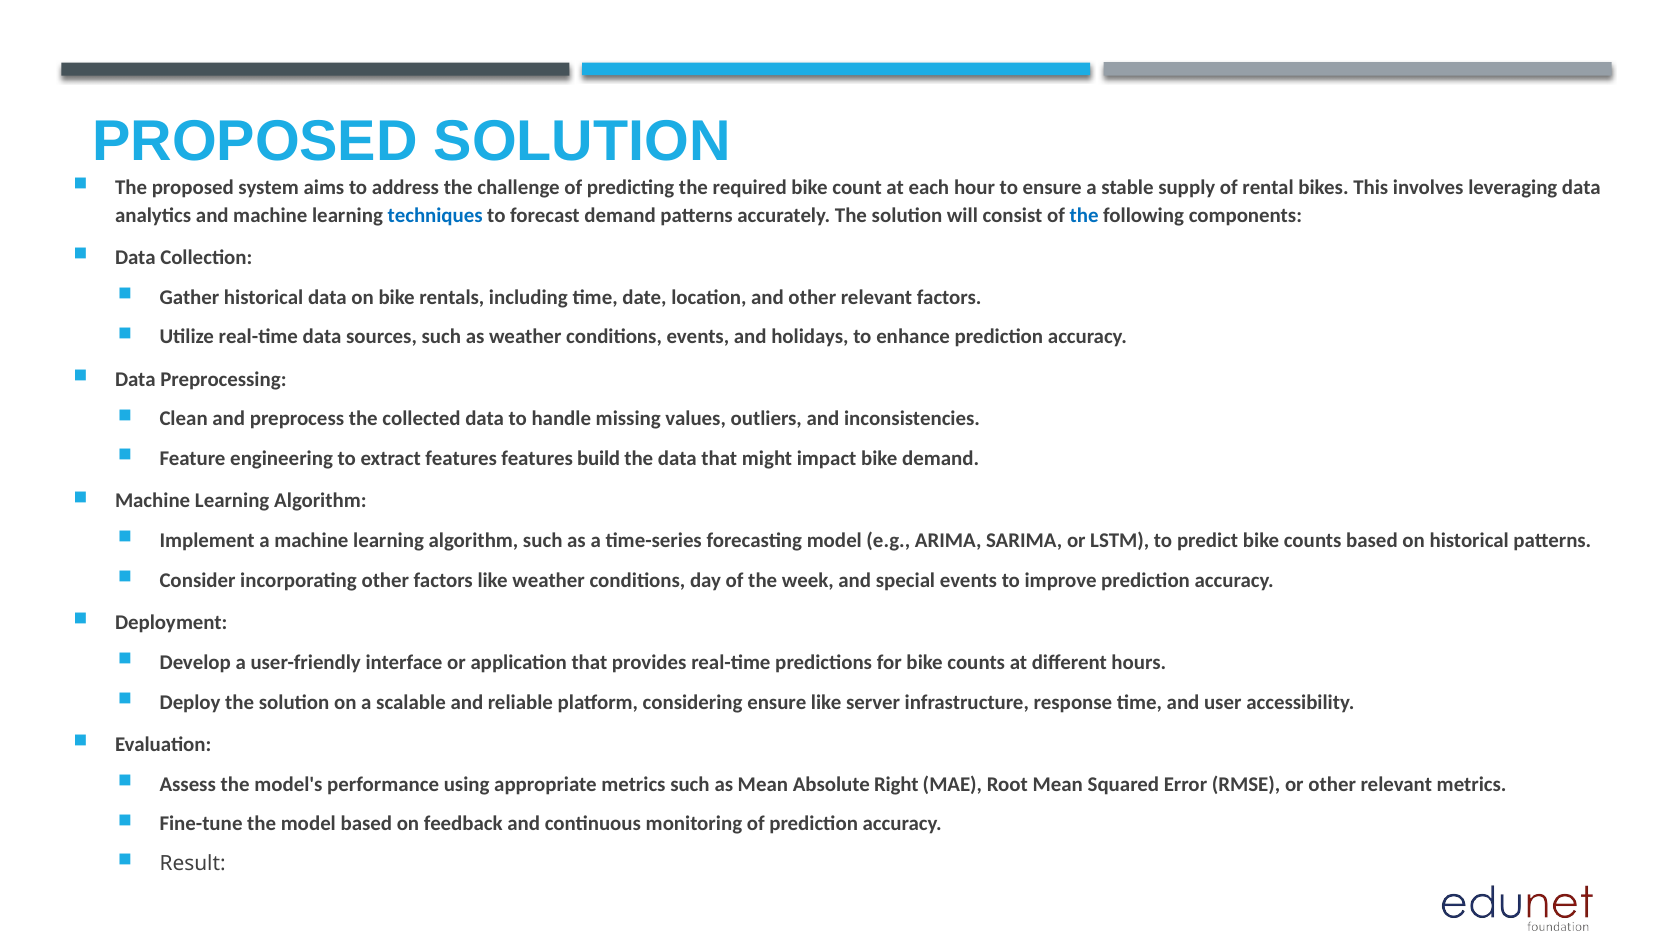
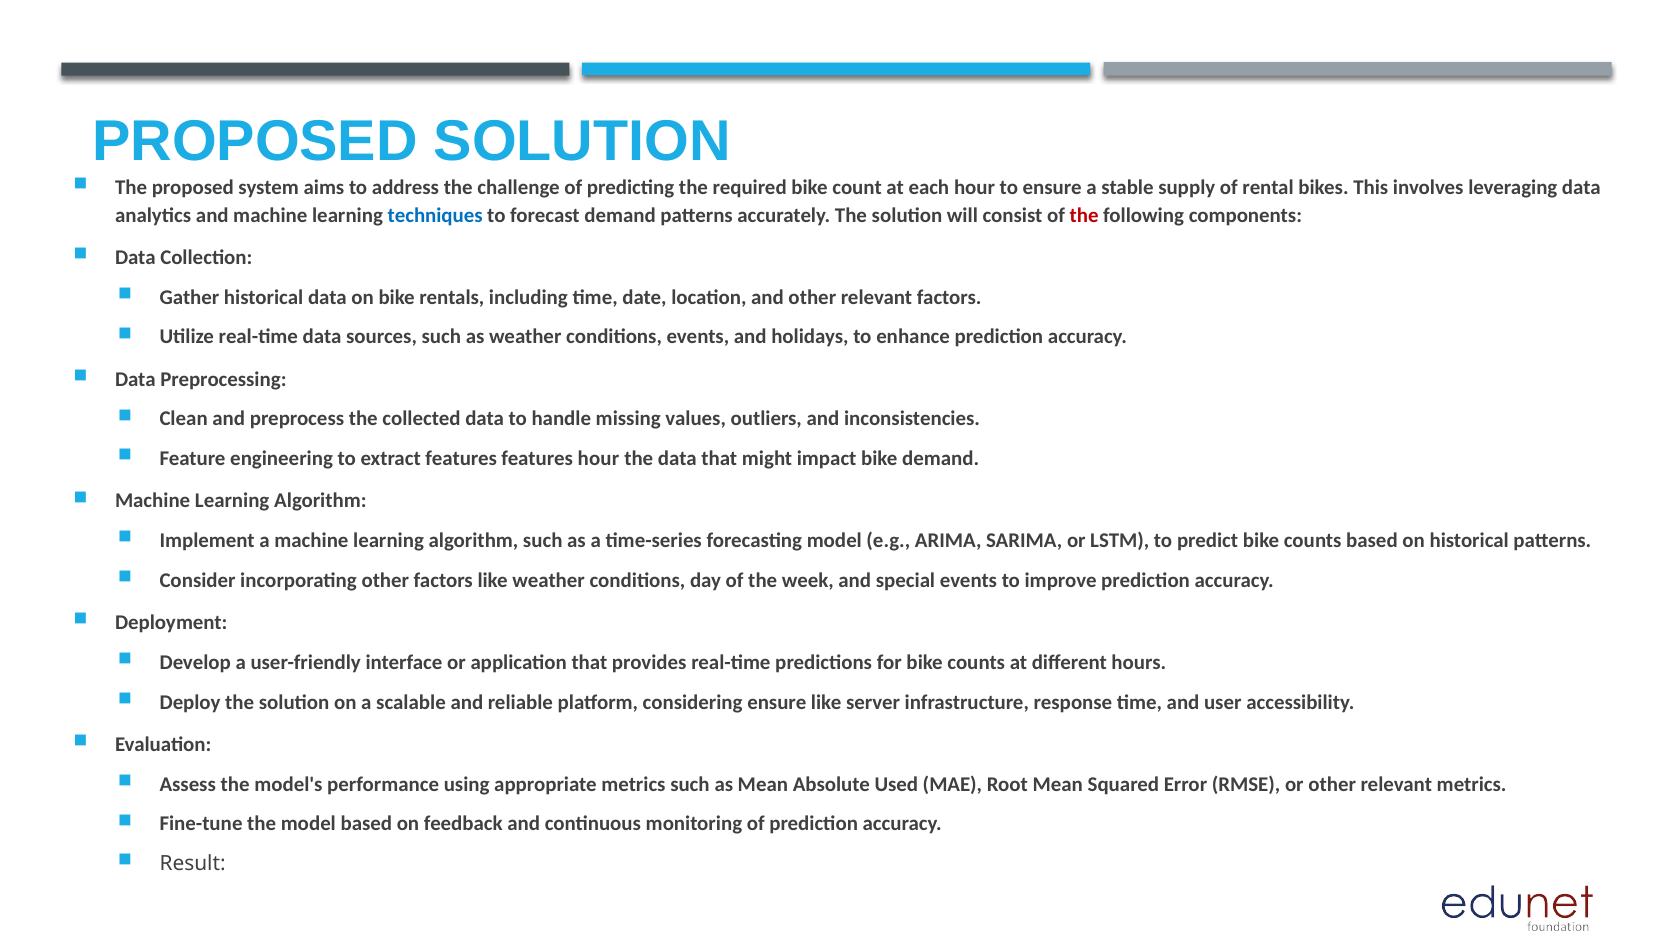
the colour: blue -> red (1084, 215)
features build: build -> hour (598, 459)
Right: Right -> Used (896, 784)
